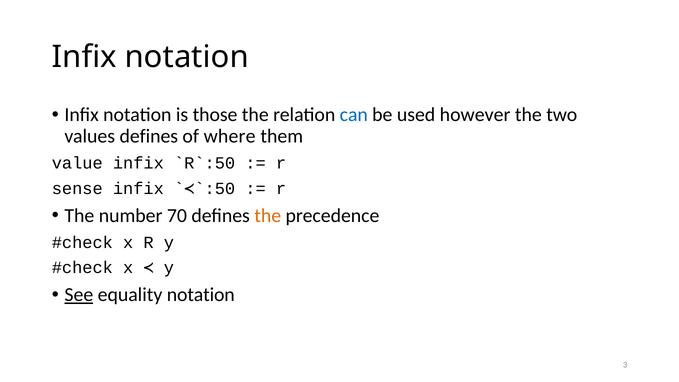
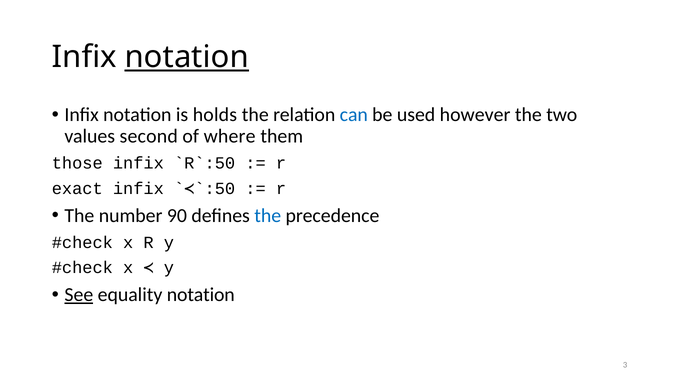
notation underline: none -> present (187, 57)
those: those -> holds (215, 115)
values defines: defines -> second (149, 136)
value: value -> those (77, 163)
sense: sense -> exact (77, 189)
70: 70 -> 90 (177, 215)
the colour: orange -> blue (268, 215)
